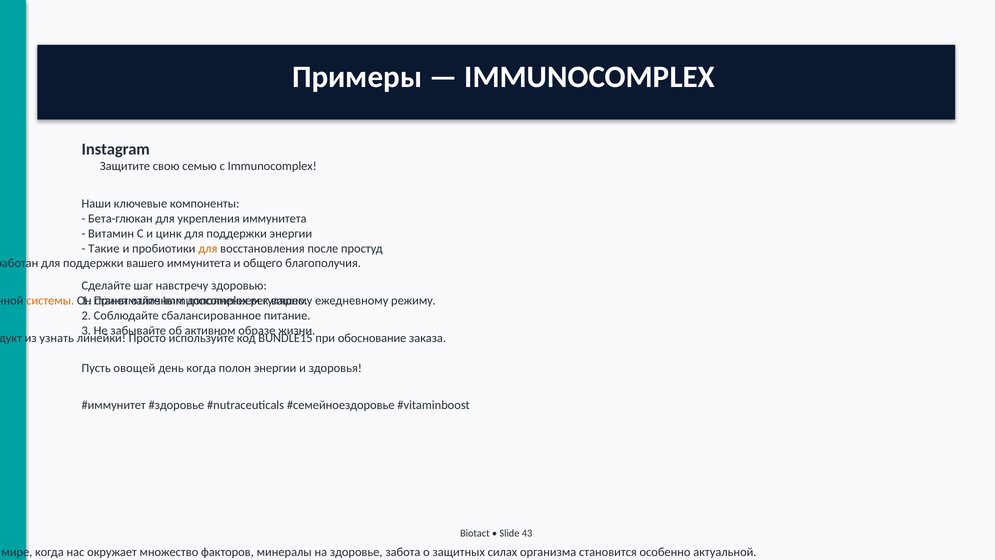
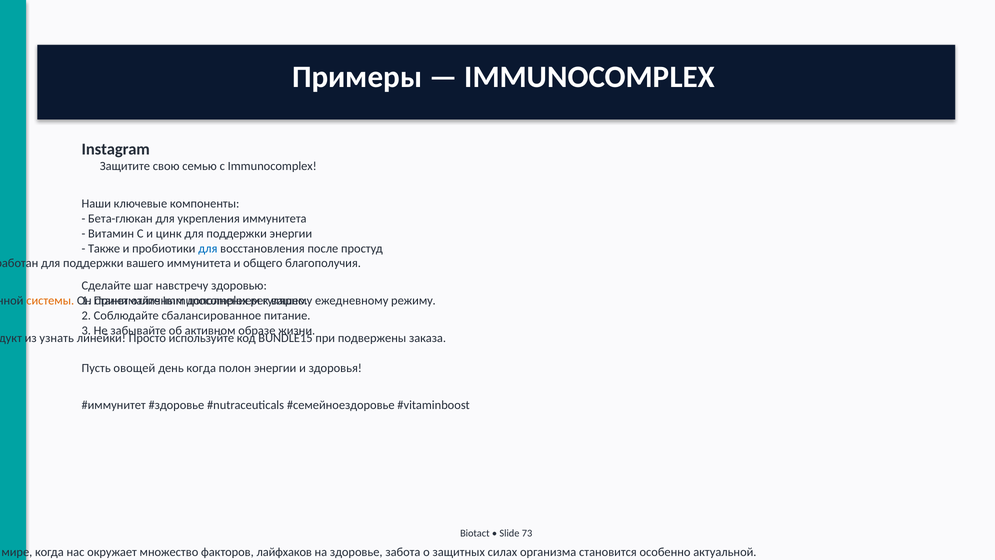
Такие: Такие -> Также (104, 248)
для colour: orange -> blue (208, 248)
обоснование: обоснование -> подвержены (372, 338)
43: 43 -> 73 (527, 533)
факторов минералы: минералы -> лайфхаков (284, 552)
